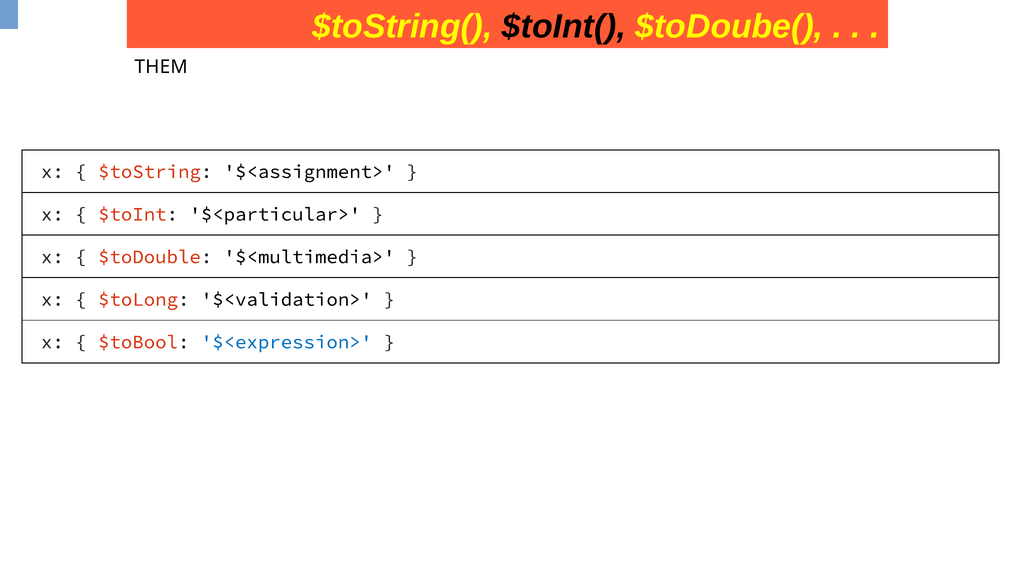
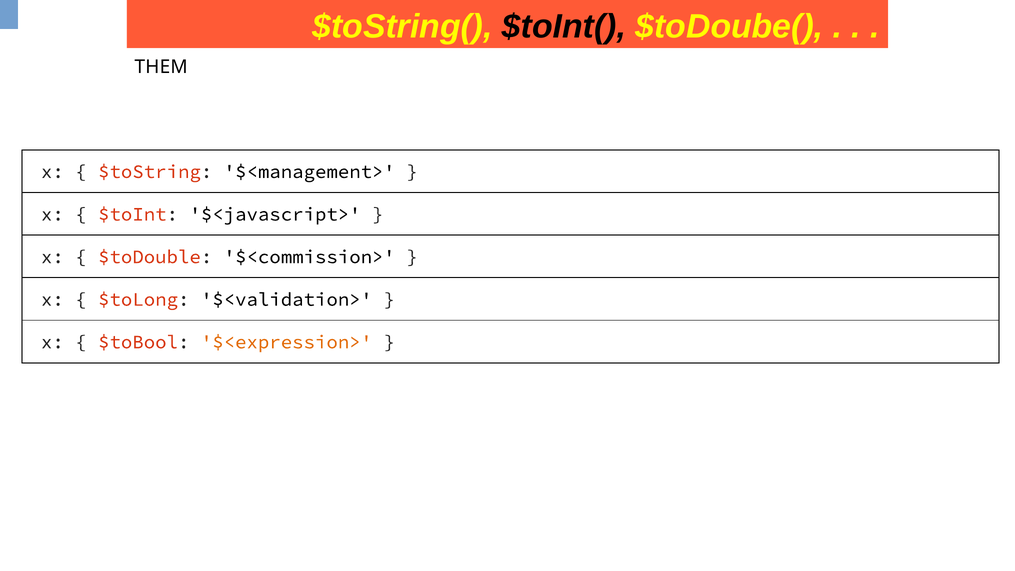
$<assignment>: $<assignment> -> $<management> (309, 172)
$<particular>: $<particular> -> $<javascript> (275, 214)
$<multimedia>: $<multimedia> -> $<commission> (309, 257)
$<expression> colour: blue -> orange (286, 342)
